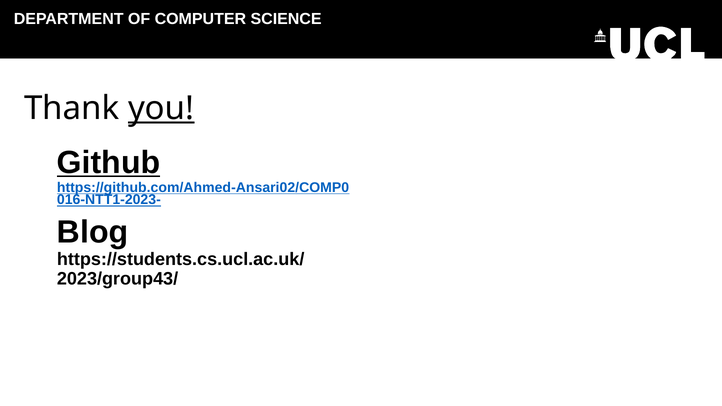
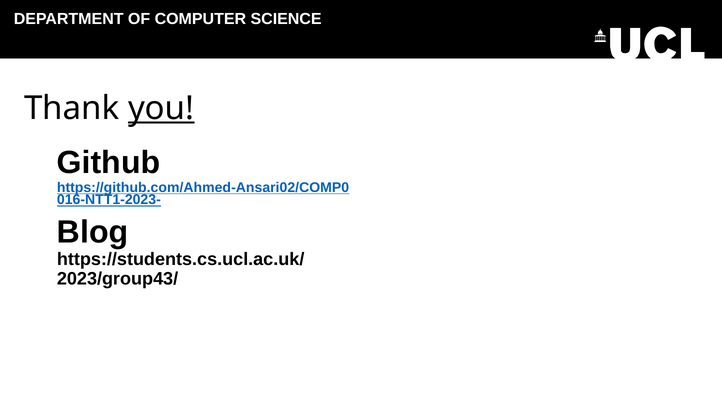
Github underline: present -> none (109, 163)
